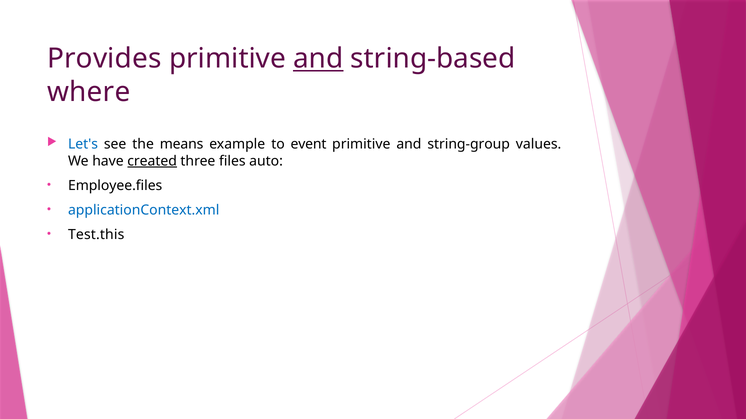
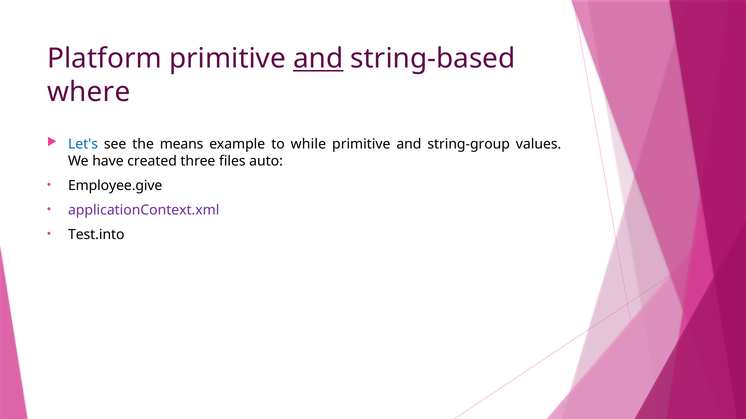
Provides: Provides -> Platform (104, 59)
event: event -> while (308, 144)
created underline: present -> none (152, 161)
Employee.files: Employee.files -> Employee.give (115, 186)
applicationContext.xml colour: blue -> purple (144, 210)
Test.this: Test.this -> Test.into (96, 235)
